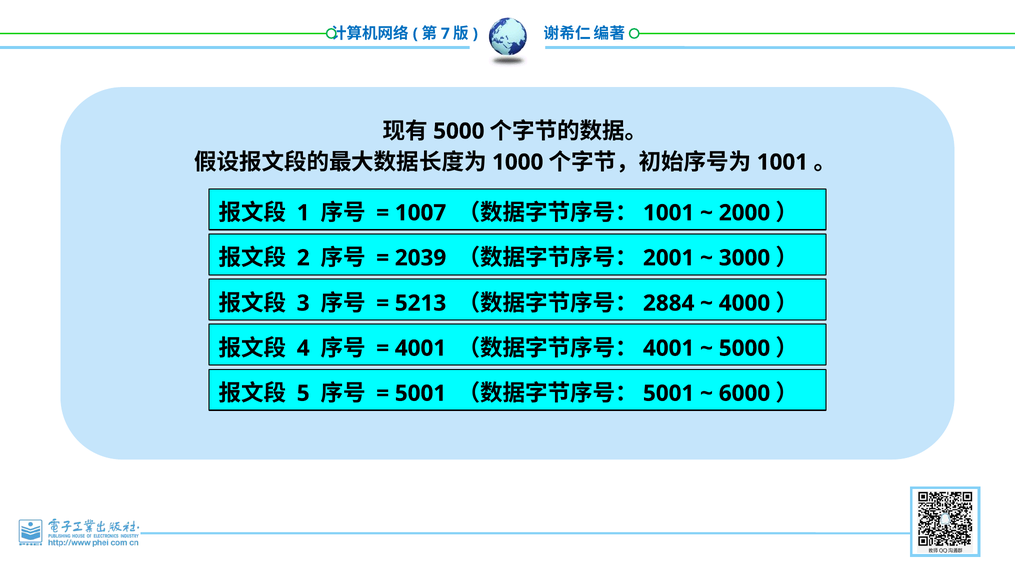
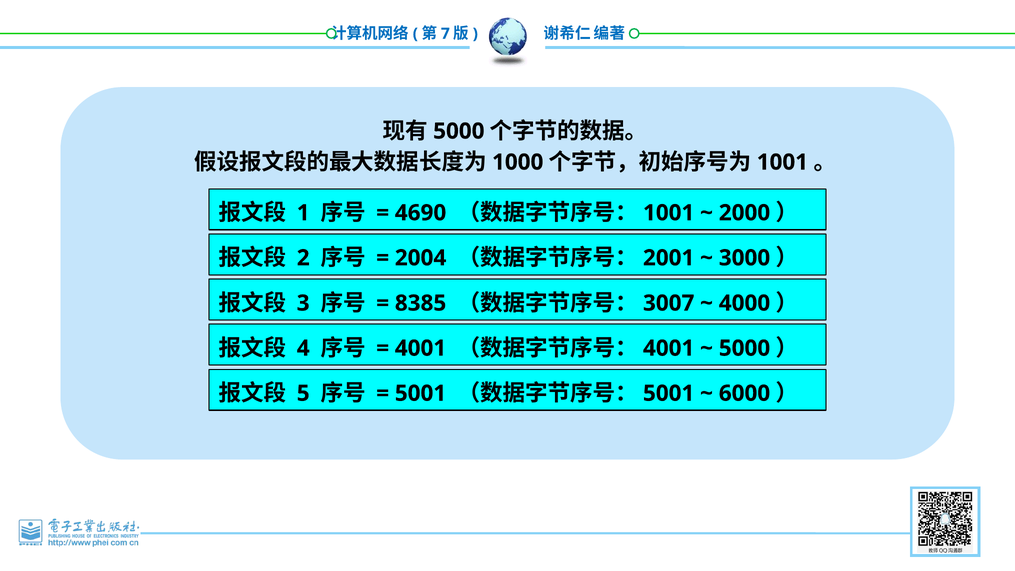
1007: 1007 -> 4690 (421, 213)
2039: 2039 -> 2004 (421, 258)
5213: 5213 -> 8385 (421, 303)
2884: 2884 -> 3007 (669, 303)
